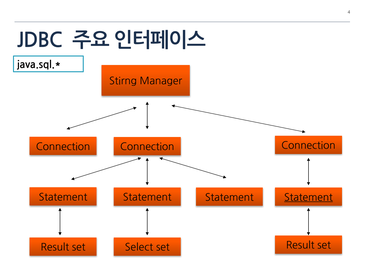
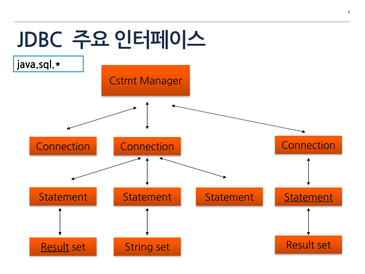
Stirng: Stirng -> Cstmt (123, 81)
Result underline: none -> present (55, 247)
Select: Select -> String (139, 247)
